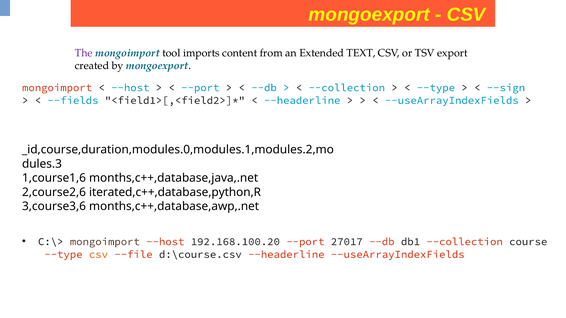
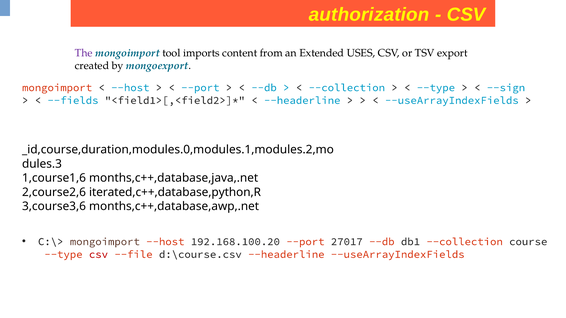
mongoexport: mongoexport -> authorization (369, 15)
TEXT: TEXT -> USES (361, 53)
csv colour: orange -> red (98, 255)
